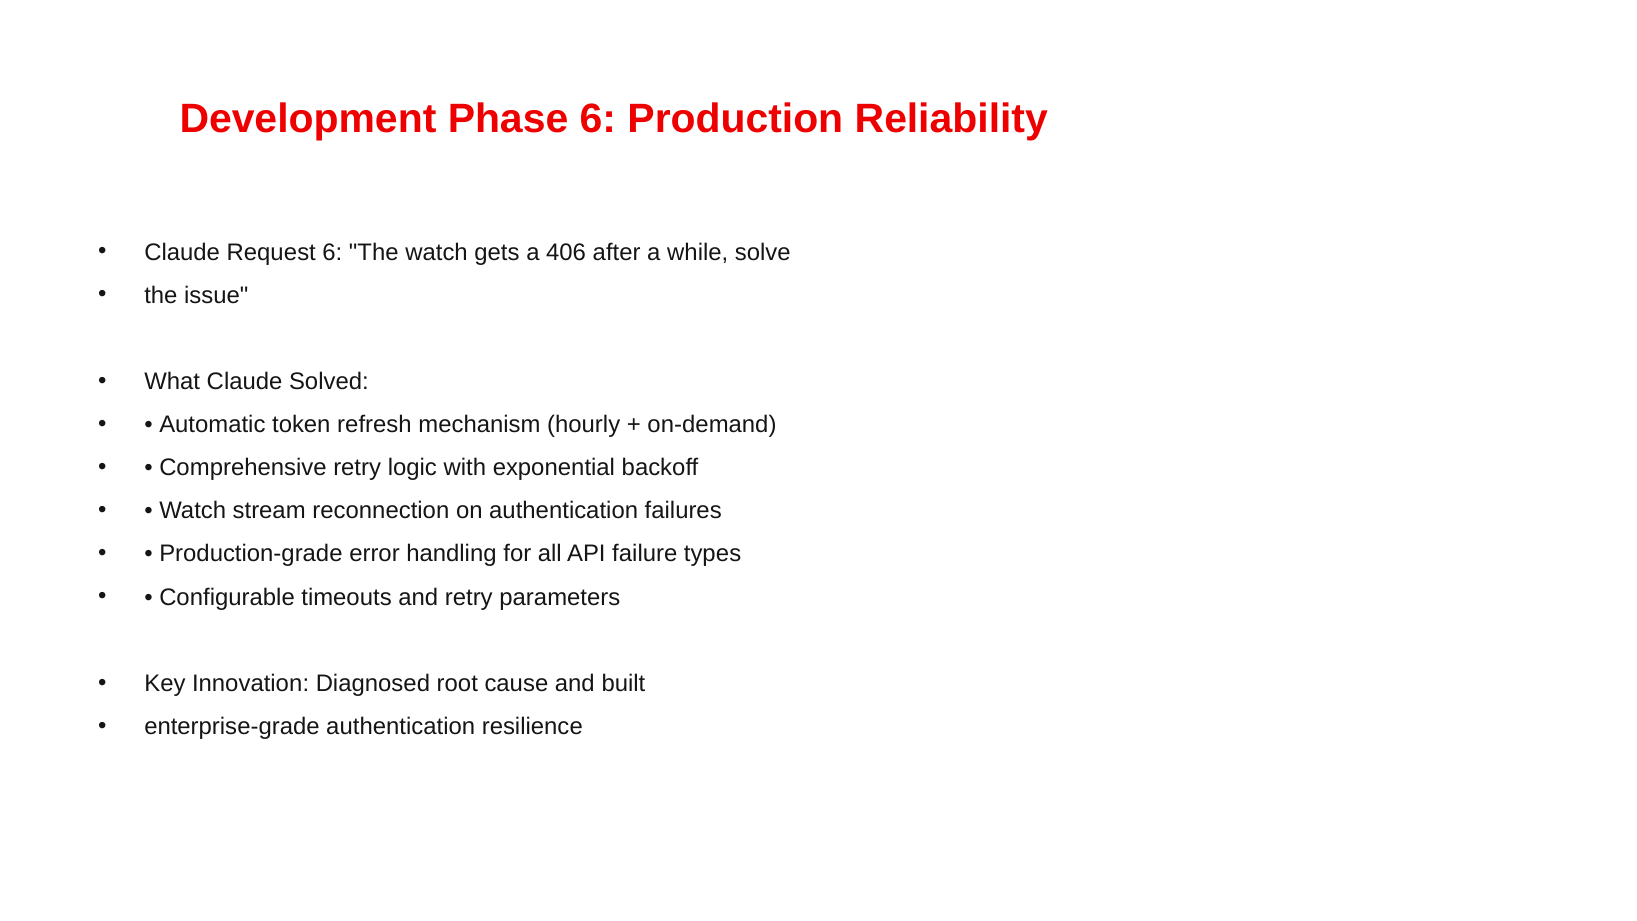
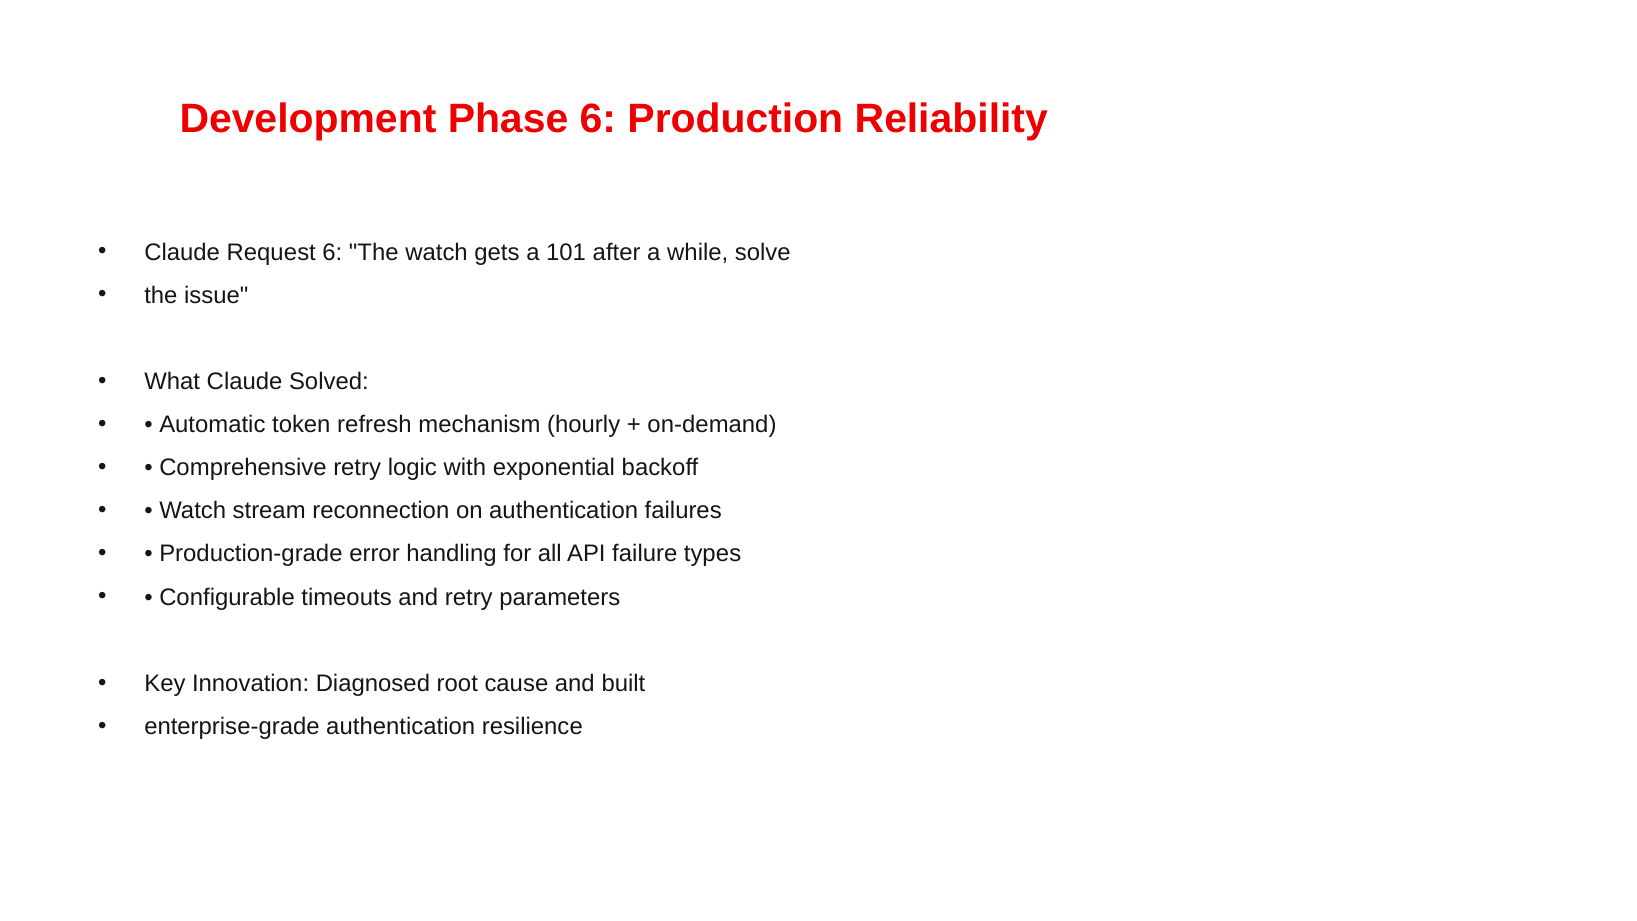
406: 406 -> 101 (566, 252)
